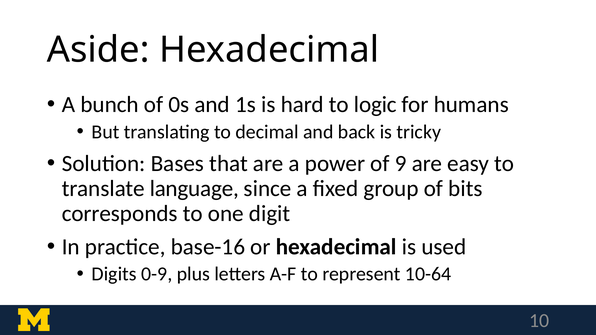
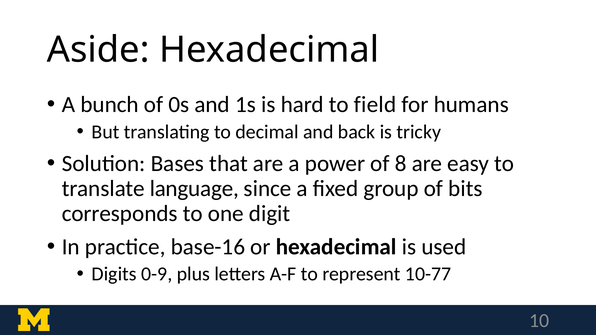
logic: logic -> field (375, 105)
9: 9 -> 8 (401, 164)
10-64: 10-64 -> 10-77 (428, 274)
